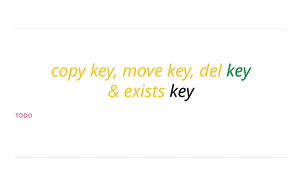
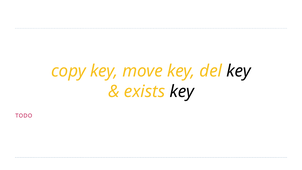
key colour: green -> black (239, 71)
